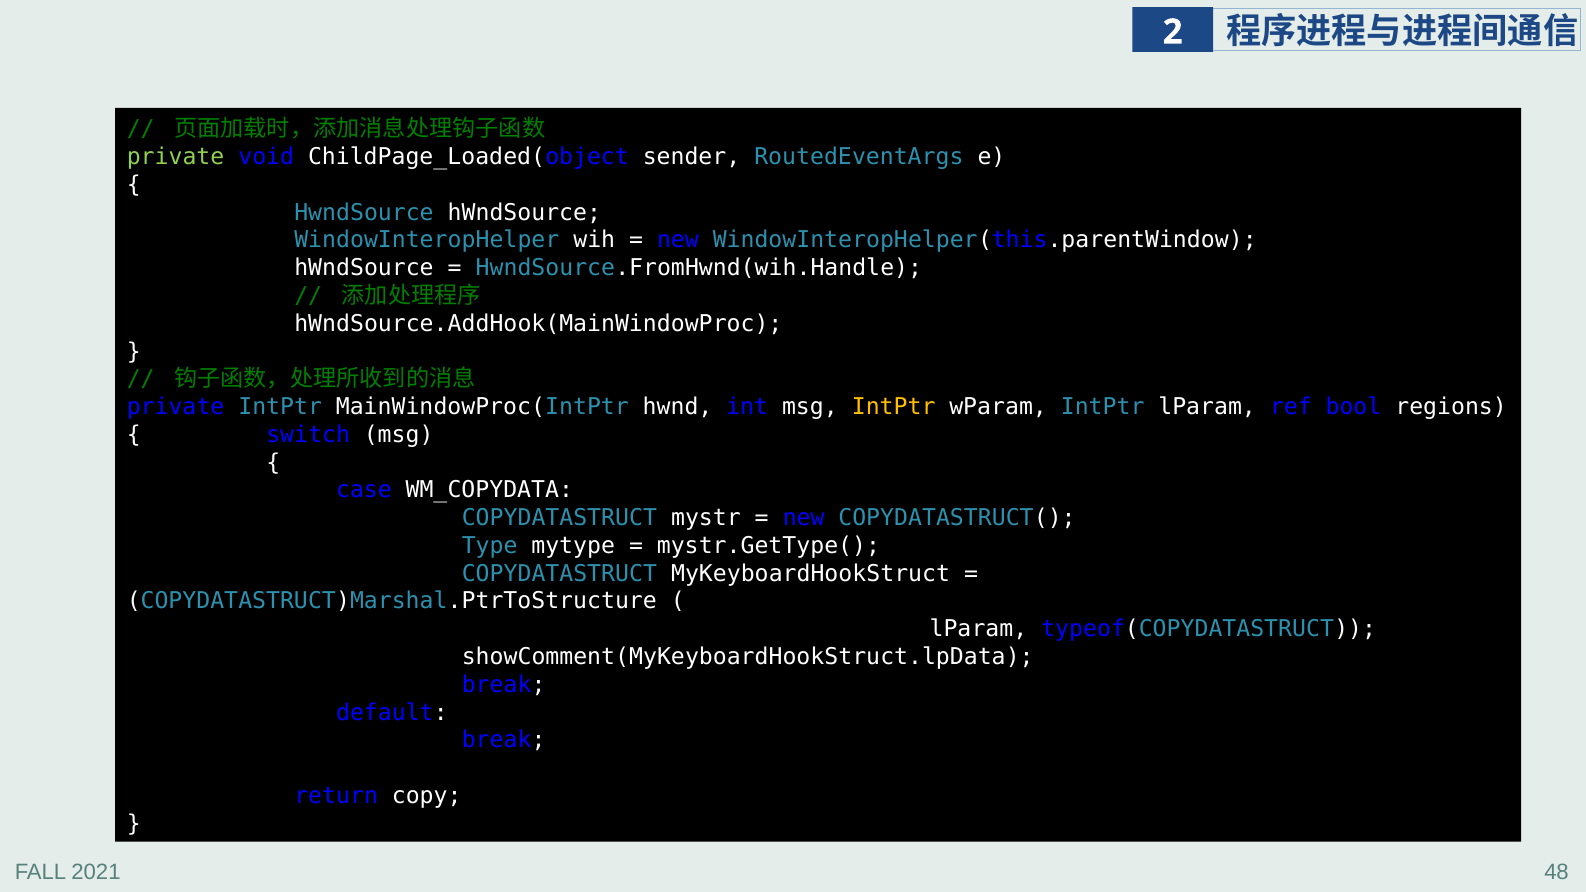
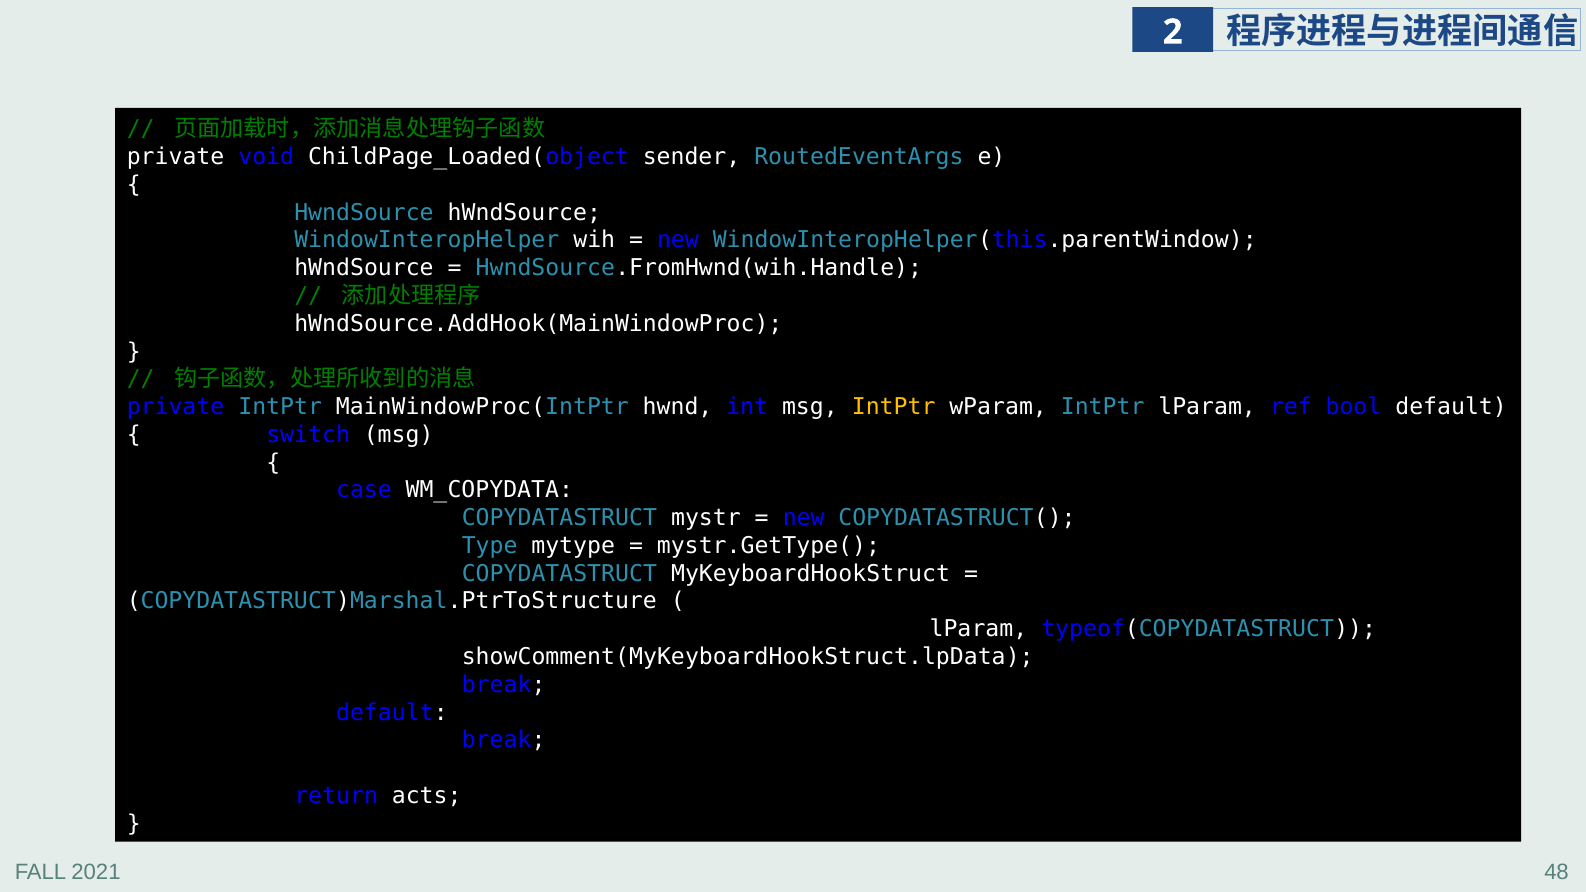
private colour: light green -> white (176, 157)
bool regions: regions -> default (1451, 407)
copy: copy -> acts (427, 796)
